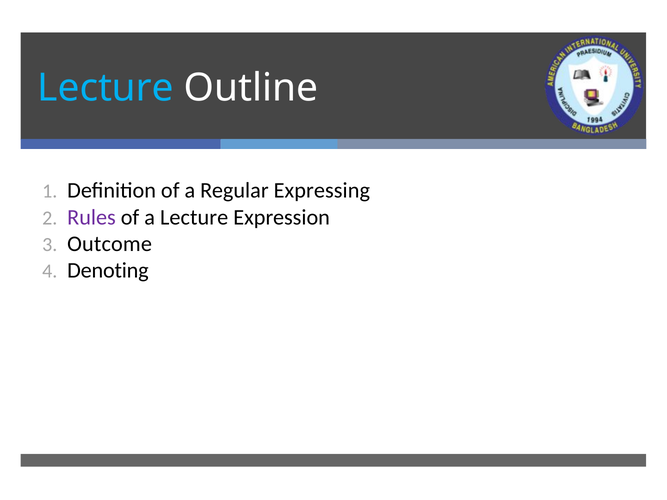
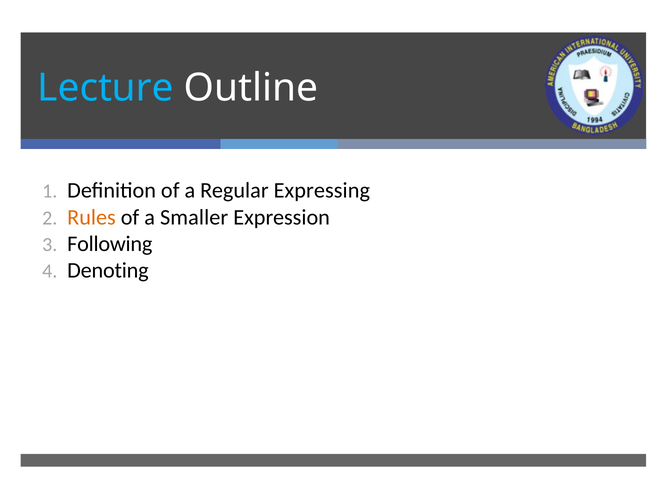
Rules colour: purple -> orange (91, 217)
a Lecture: Lecture -> Smaller (194, 217)
Outcome: Outcome -> Following (110, 244)
